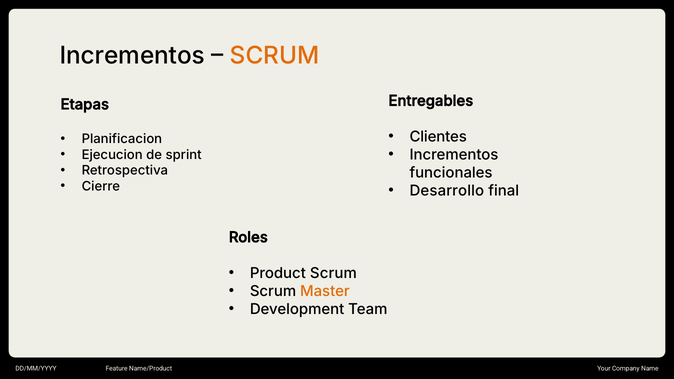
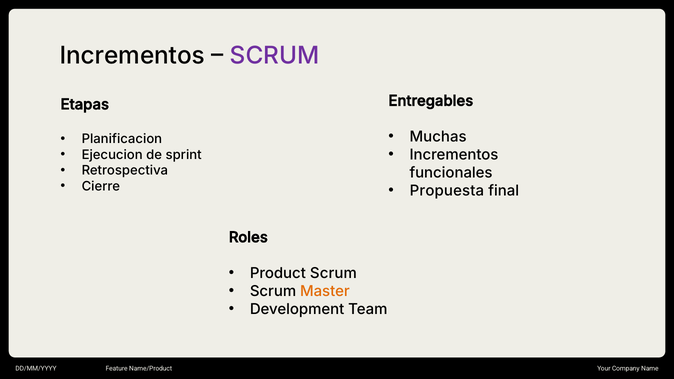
SCRUM colour: orange -> purple (275, 56)
Clientes: Clientes -> Muchas (438, 137)
Desarrollo: Desarrollo -> Propuesta (447, 191)
